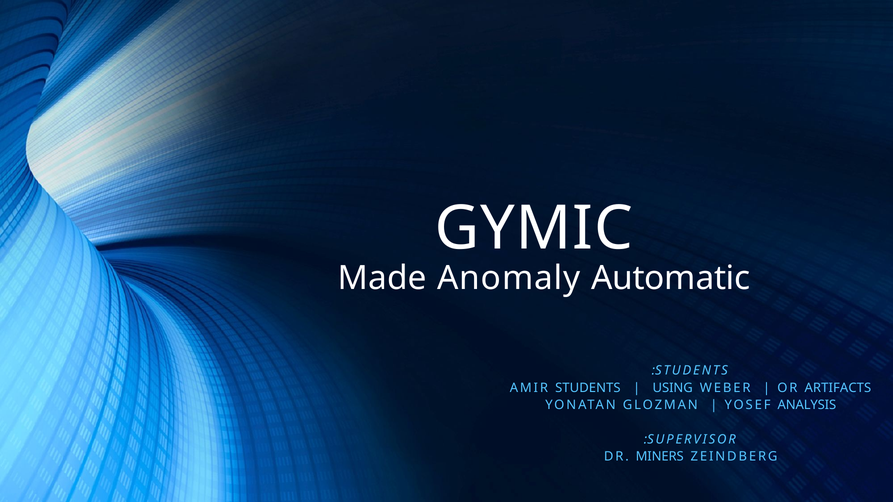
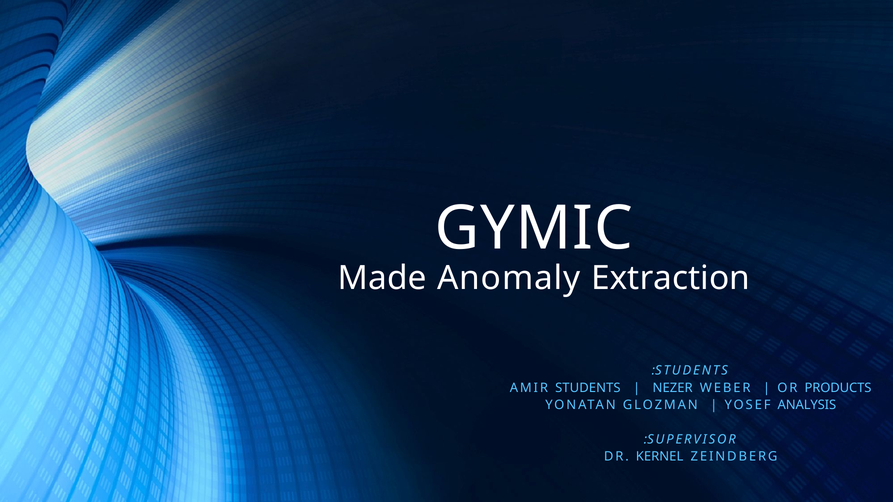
Automatic: Automatic -> Extraction (671, 278)
USING: USING -> NEZER (673, 388)
ARTIFACTS: ARTIFACTS -> PRODUCTS (838, 388)
MINERS: MINERS -> KERNEL (660, 457)
